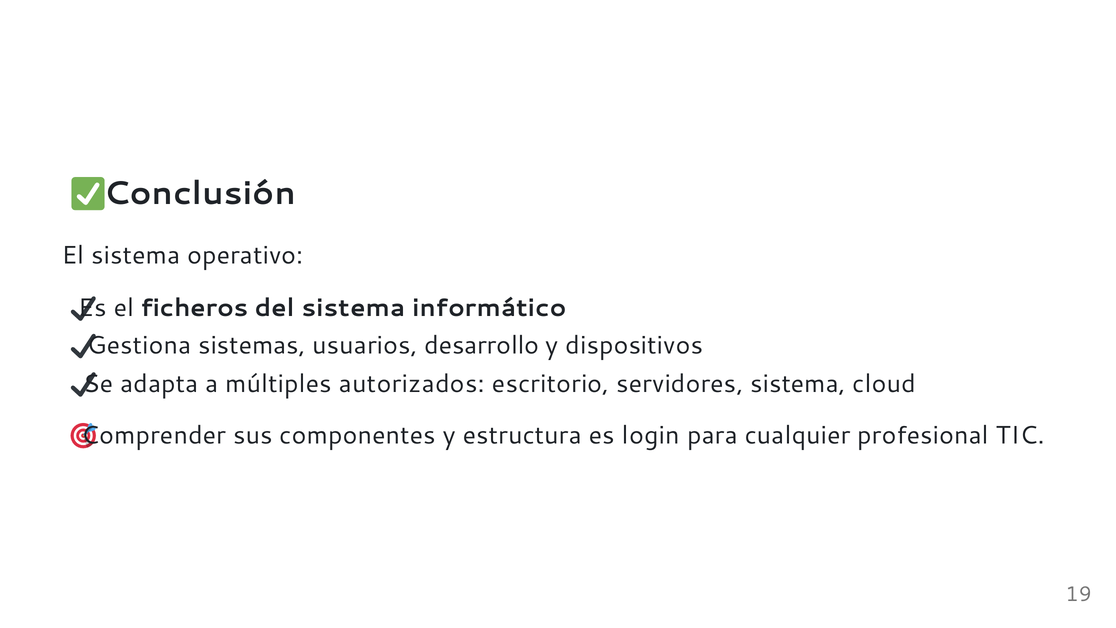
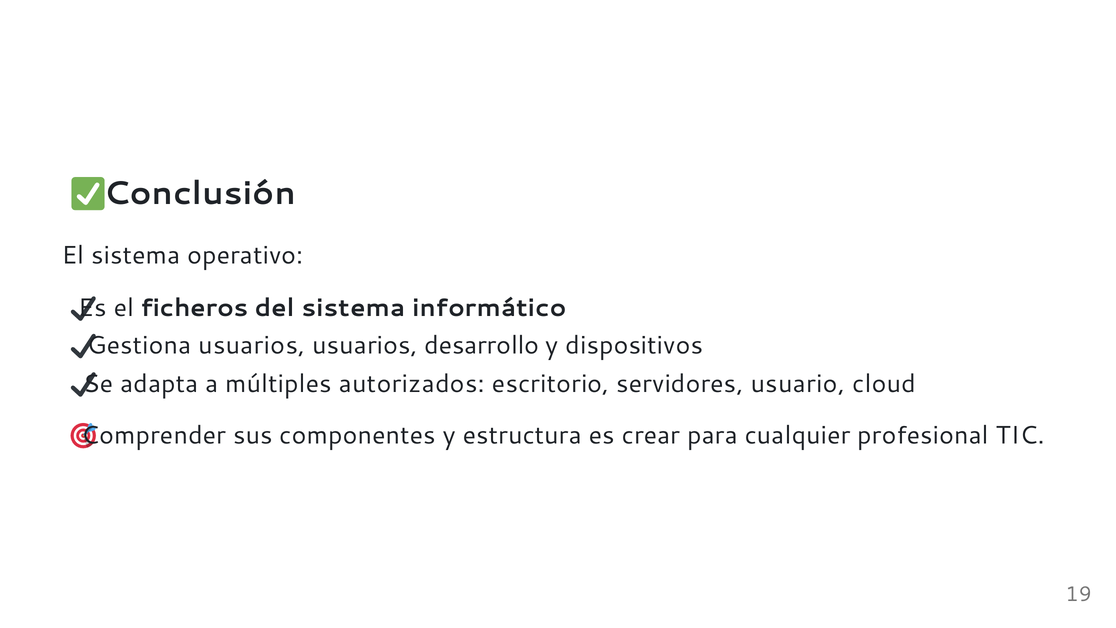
Gestiona sistemas: sistemas -> usuarios (252, 345)
servidores sistema: sistema -> usuario (798, 384)
login: login -> crear (651, 435)
